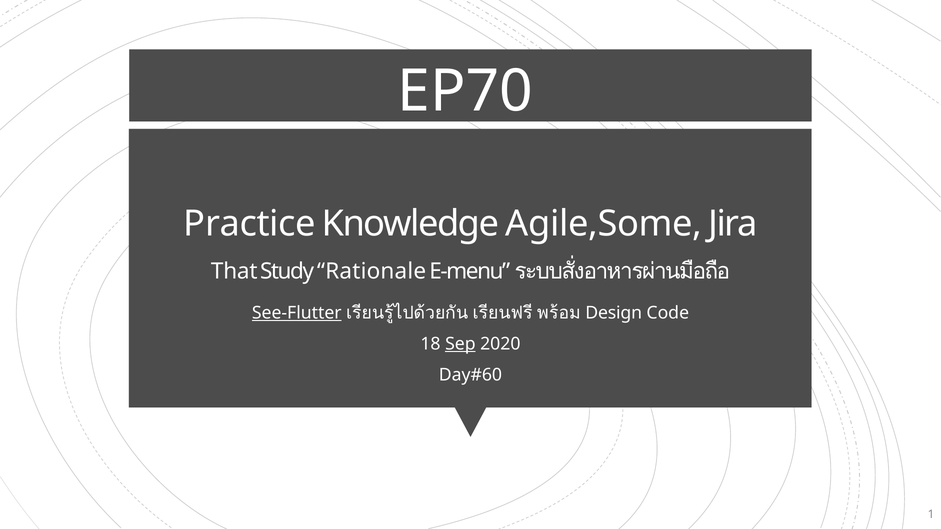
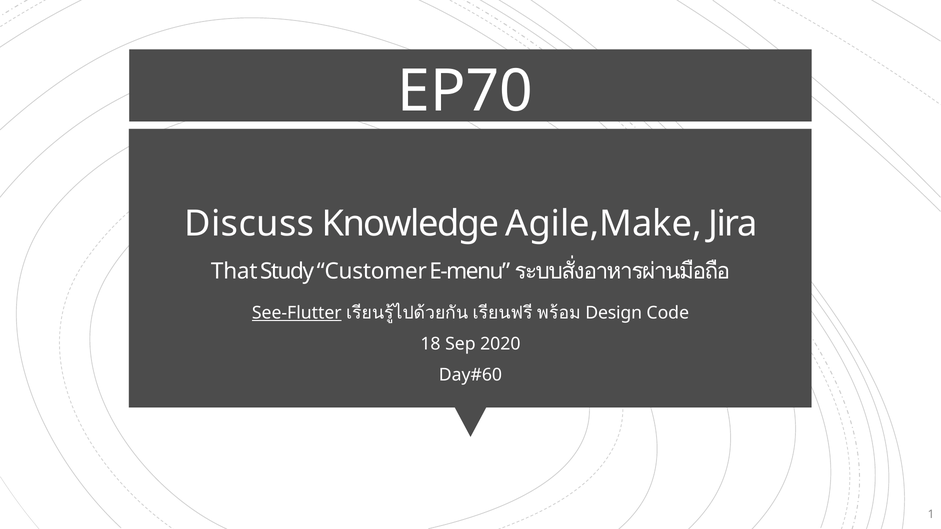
Practice: Practice -> Discuss (249, 224)
Agile,Some: Agile,Some -> Agile,Make (604, 224)
Rationale: Rationale -> Customer (372, 272)
Sep underline: present -> none (460, 344)
